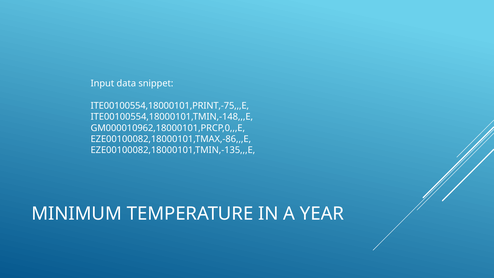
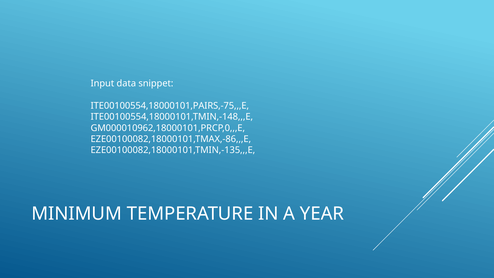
ITE00100554,18000101,PRINT,-75,,,E: ITE00100554,18000101,PRINT,-75,,,E -> ITE00100554,18000101,PAIRS,-75,,,E (170, 106)
